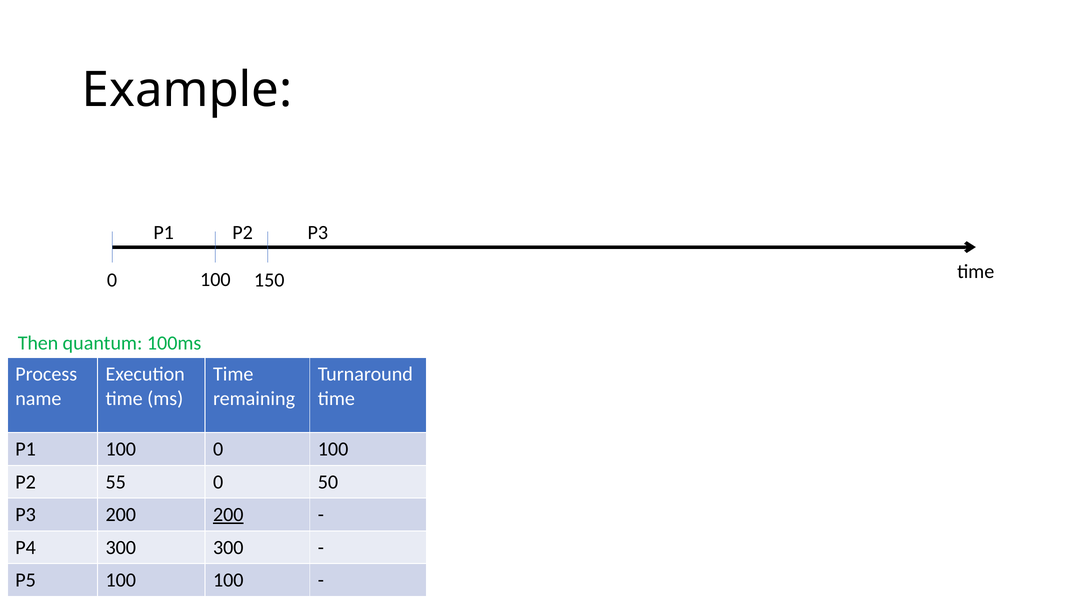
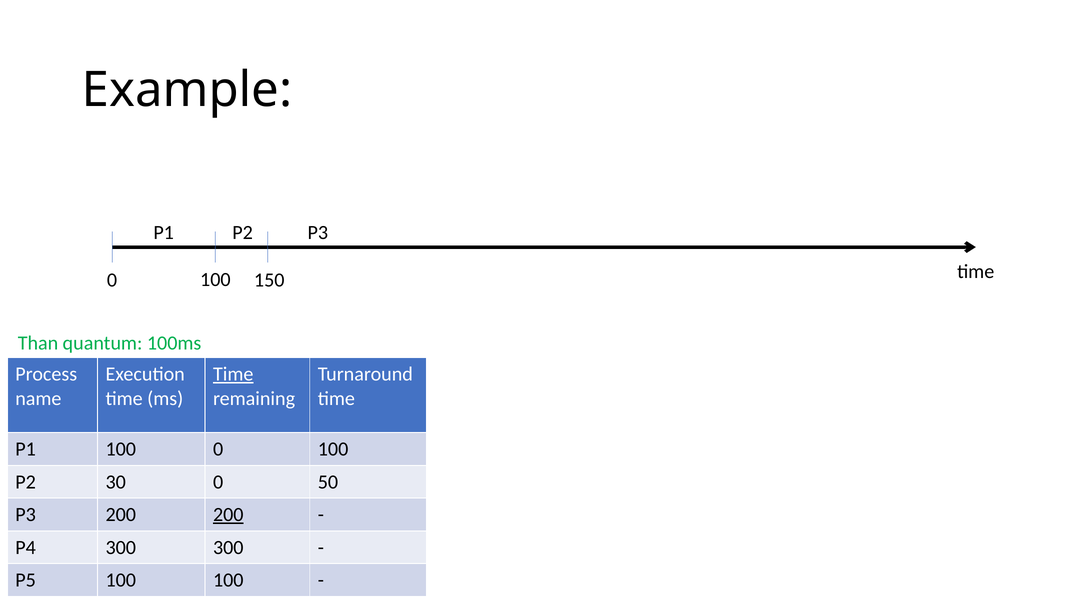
Then: Then -> Than (38, 343)
Time underline: none -> present (233, 374)
55: 55 -> 30 (116, 482)
